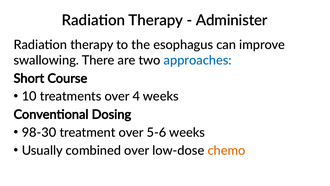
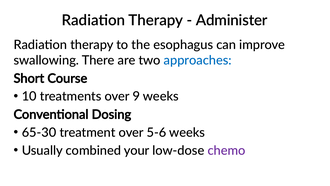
4: 4 -> 9 (136, 96)
98-30: 98-30 -> 65-30 (39, 132)
combined over: over -> your (137, 150)
chemo colour: orange -> purple (227, 150)
